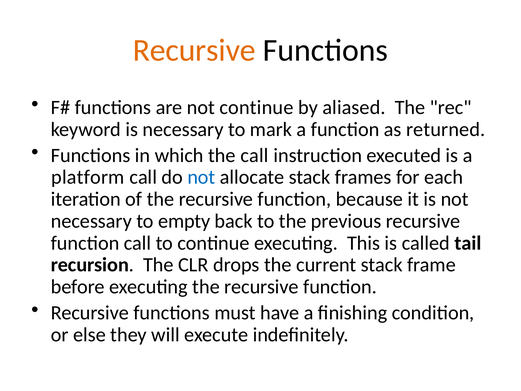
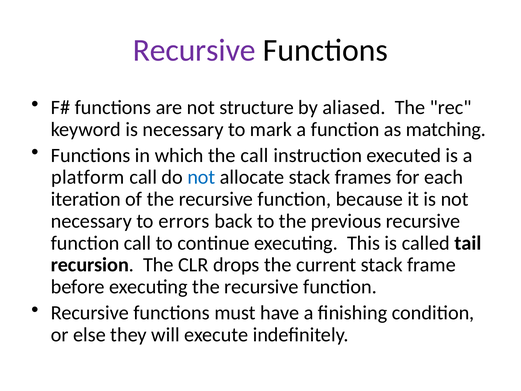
Recursive colour: orange -> purple (194, 50)
not continue: continue -> structure (257, 107)
returned: returned -> matching (446, 129)
empty: empty -> errors (184, 221)
